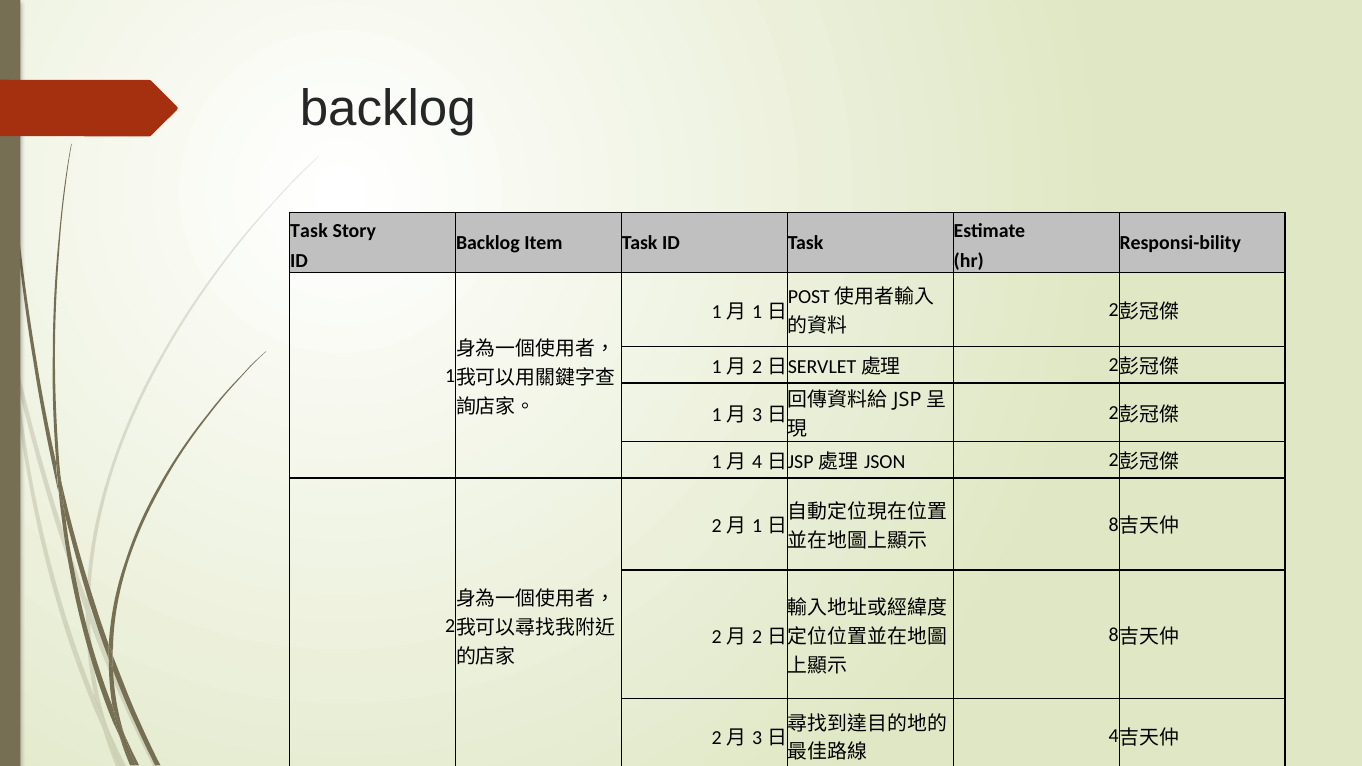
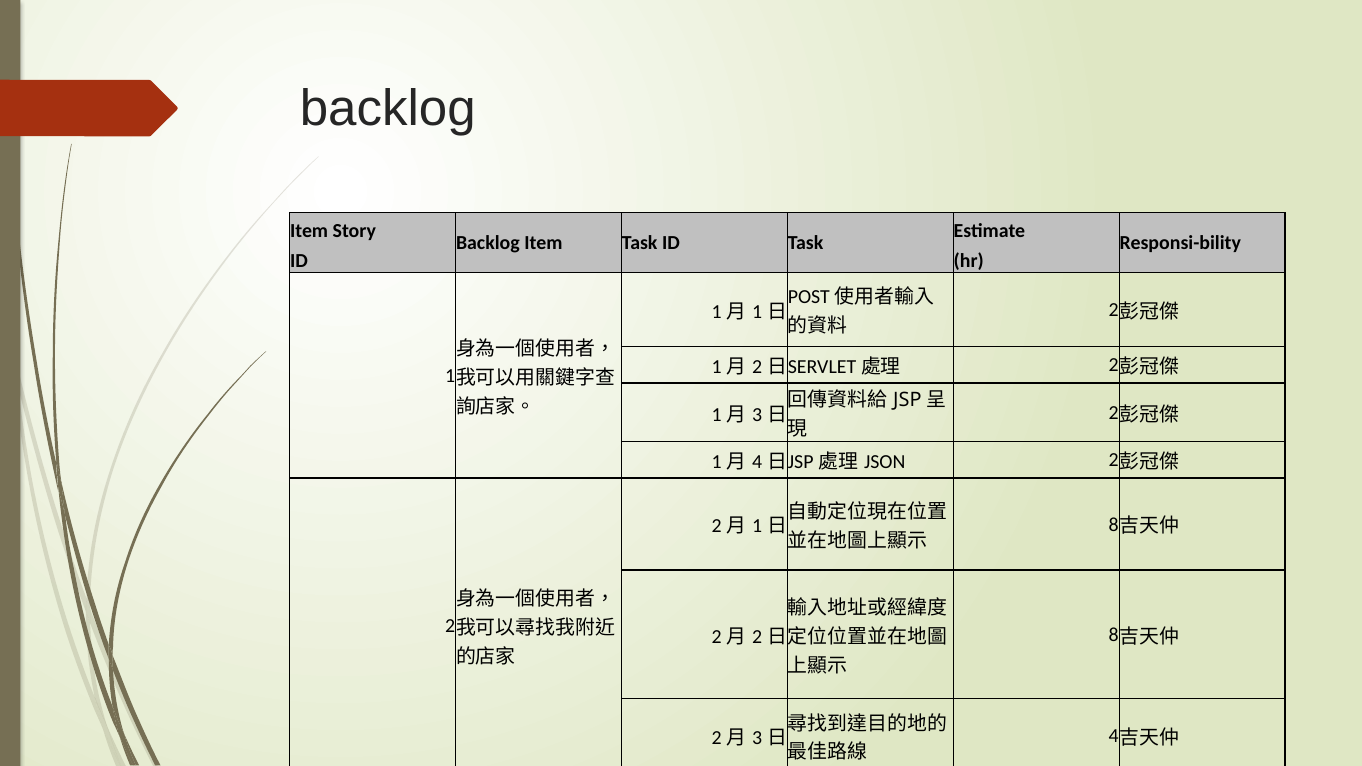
Task: Task -> Item (309, 231)
